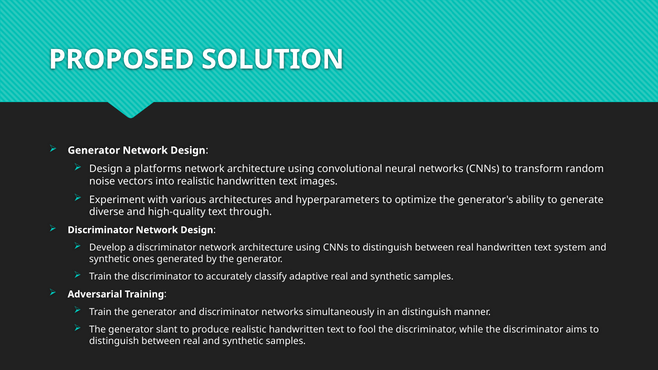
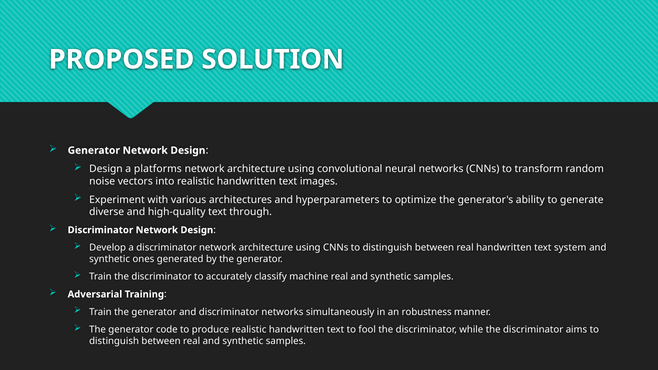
adaptive: adaptive -> machine (309, 277)
an distinguish: distinguish -> robustness (427, 312)
slant: slant -> code (167, 330)
